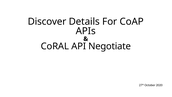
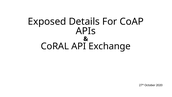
Discover: Discover -> Exposed (47, 21)
Negotiate: Negotiate -> Exchange (110, 46)
